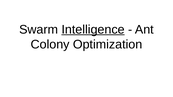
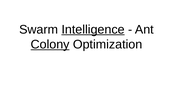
Colony underline: none -> present (50, 45)
